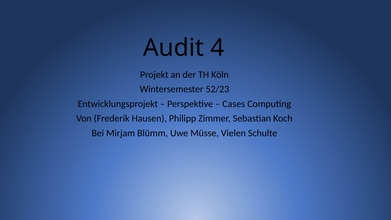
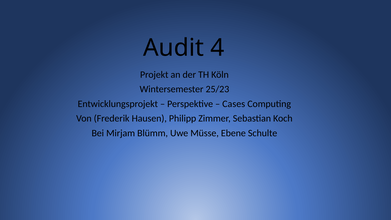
52/23: 52/23 -> 25/23 (217, 89)
Vielen: Vielen -> Ebene (233, 133)
